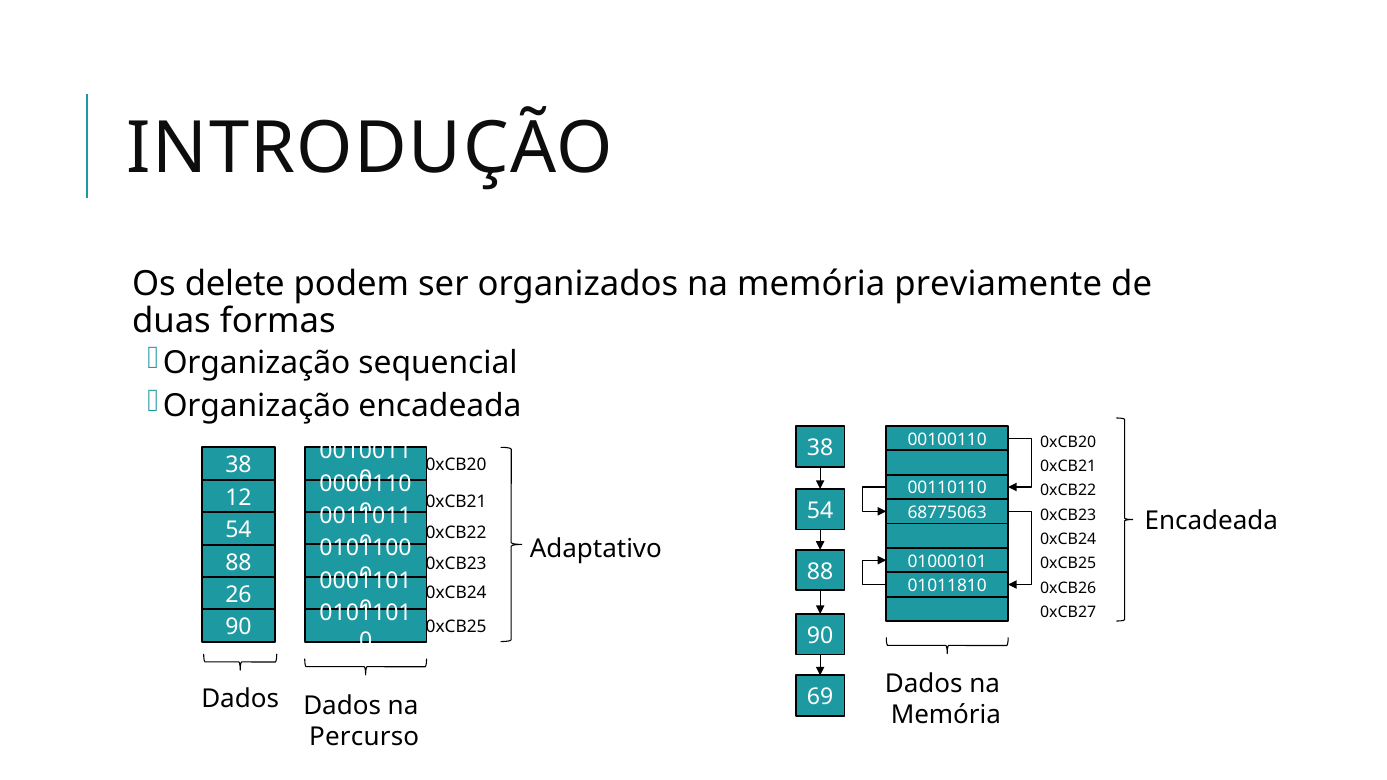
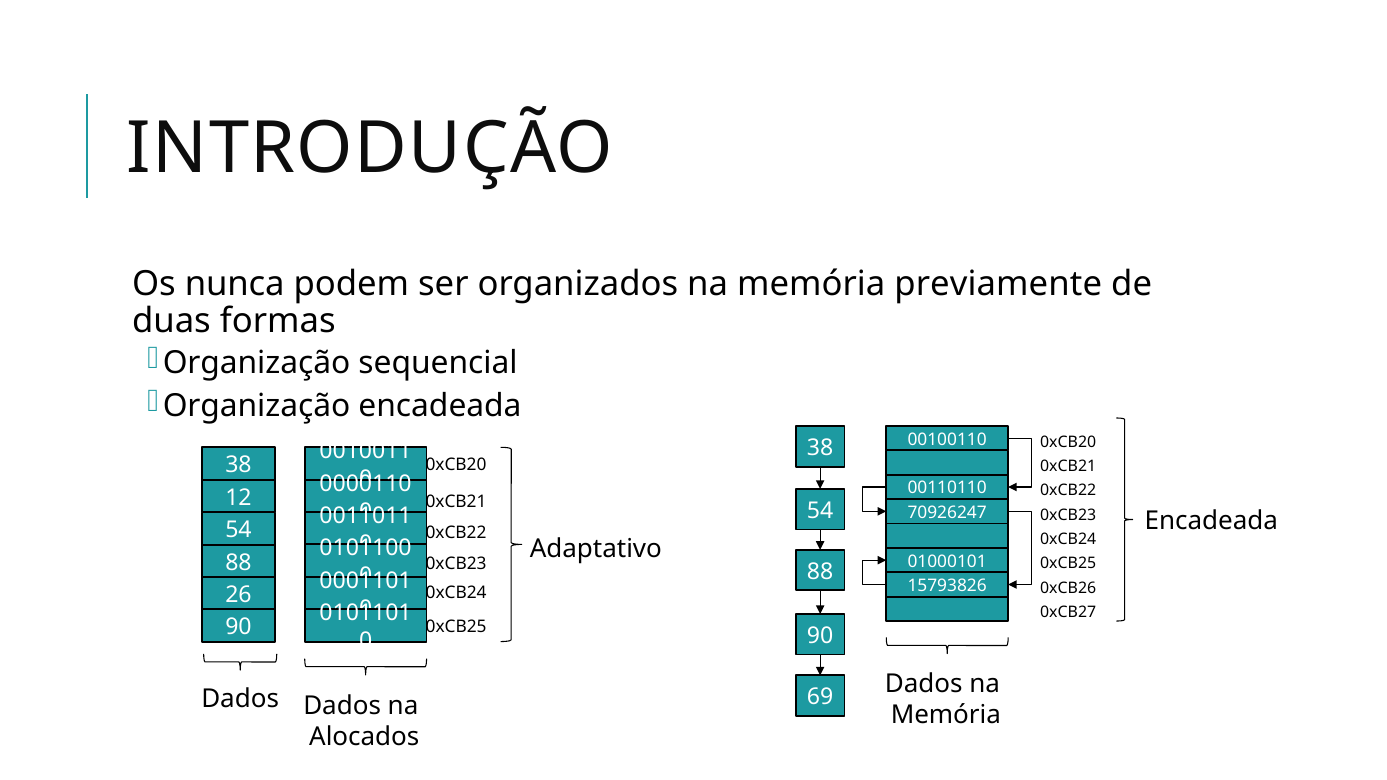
delete: delete -> nunca (235, 284)
68775063: 68775063 -> 70926247 (947, 513)
01011810: 01011810 -> 15793826 (947, 586)
Percurso: Percurso -> Alocados (364, 737)
